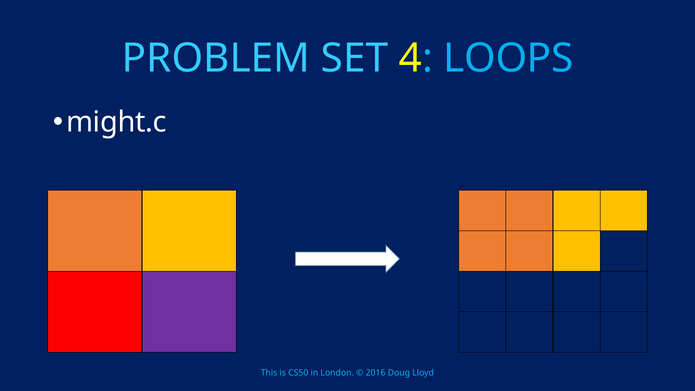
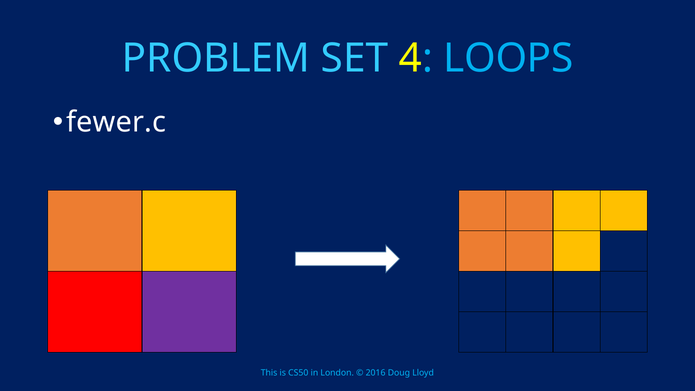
might.c: might.c -> fewer.c (116, 122)
